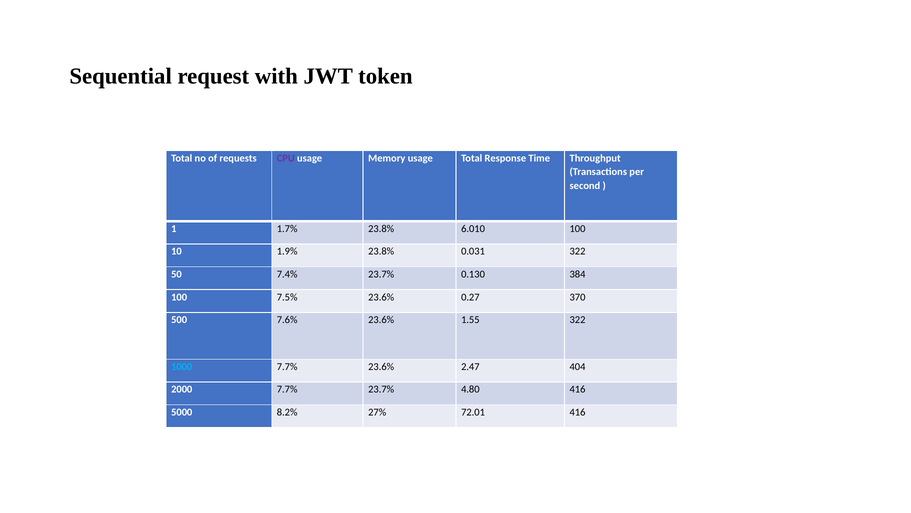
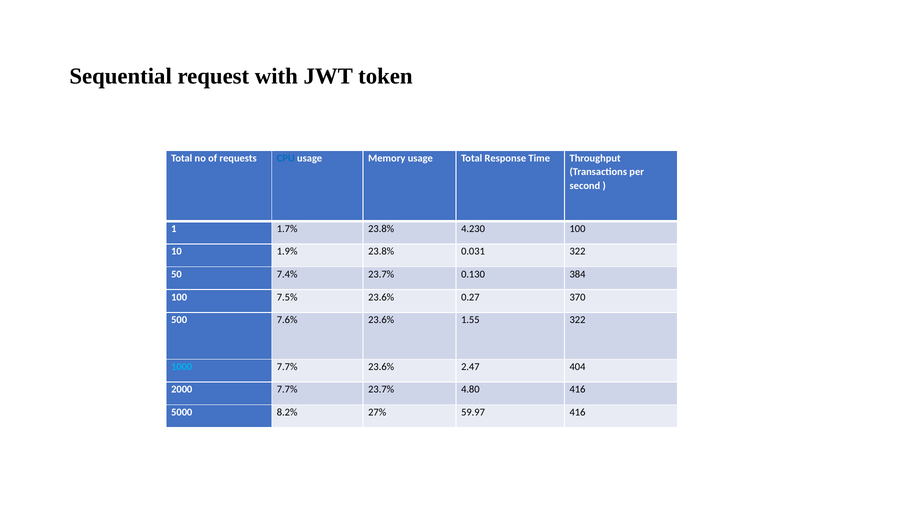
CPU colour: purple -> blue (286, 158)
6.010: 6.010 -> 4.230 (473, 228)
72.01: 72.01 -> 59.97 (473, 412)
